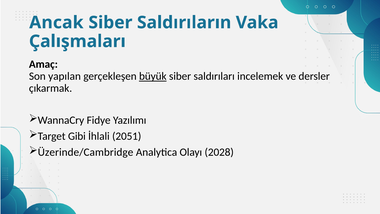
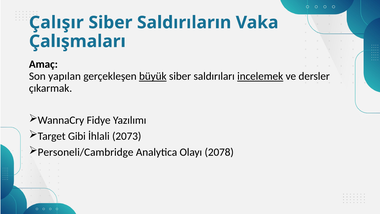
Ancak: Ancak -> Çalışır (56, 23)
incelemek underline: none -> present (260, 76)
2051: 2051 -> 2073 (127, 136)
Üzerinde/Cambridge: Üzerinde/Cambridge -> Personeli/Cambridge (86, 152)
2028: 2028 -> 2078 (219, 152)
